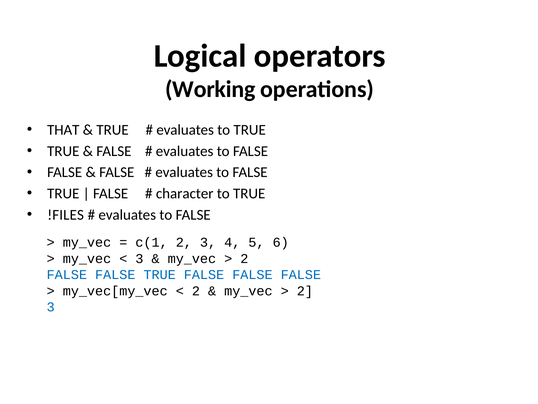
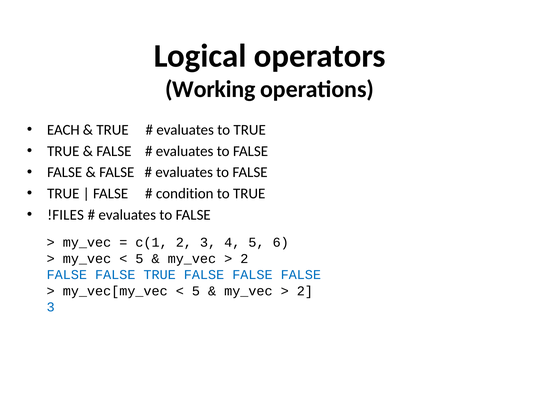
THAT: THAT -> EACH (63, 130)
character: character -> condition (185, 193)
3: 3 -> 5 (139, 258)
2: 2 -> 5 (196, 291)
